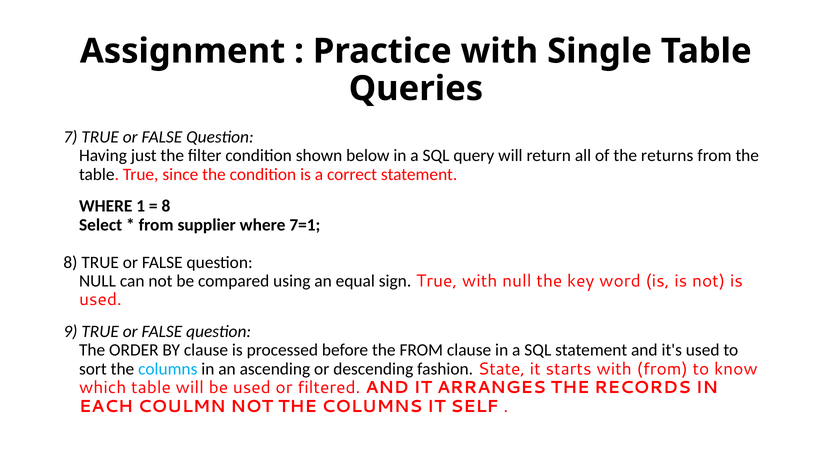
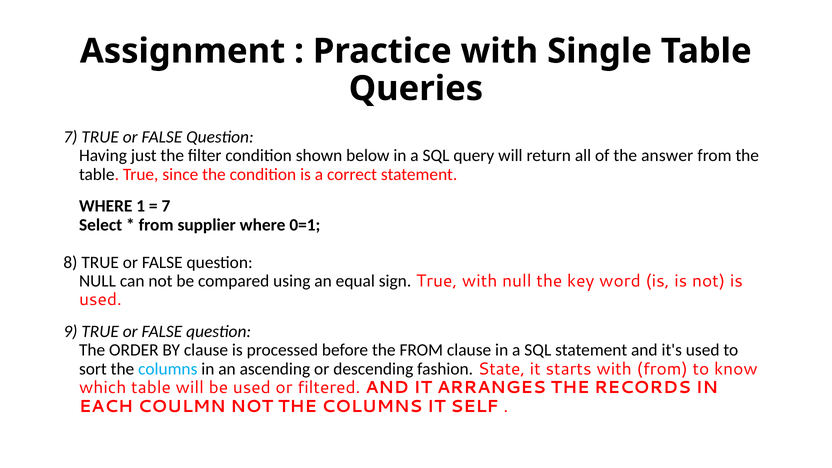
returns: returns -> answer (667, 156)
8: 8 -> 7 (166, 206)
7=1: 7=1 -> 0=1 (305, 225)
